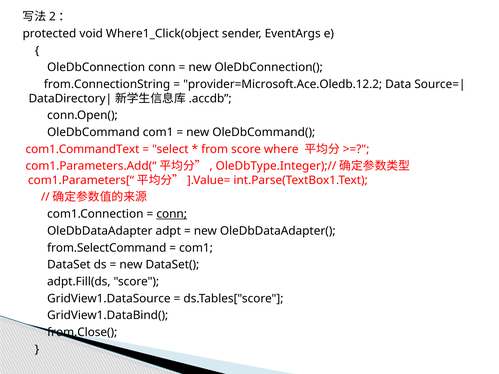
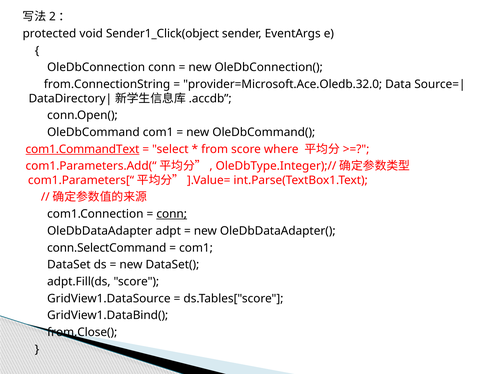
Where1_Click(object: Where1_Click(object -> Sender1_Click(object (162, 34)
provider=Microsoft.Ace.Oledb.12.2: provider=Microsoft.Ace.Oledb.12.2 -> provider=Microsoft.Ace.Oledb.32.0 (283, 84)
com1.CommandText underline: none -> present (82, 149)
from.SelectCommand: from.SelectCommand -> conn.SelectCommand (107, 248)
